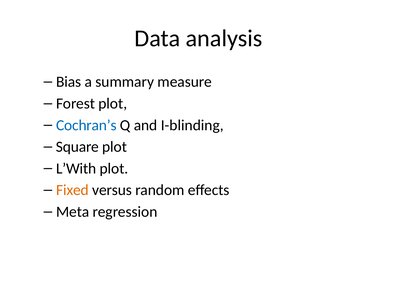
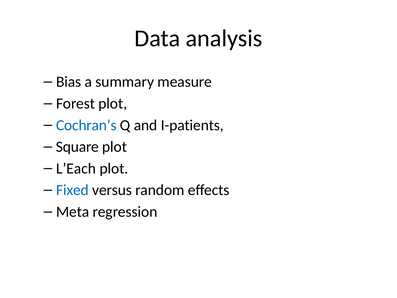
I-blinding: I-blinding -> I-patients (192, 125)
L’With: L’With -> L’Each (76, 168)
Fixed colour: orange -> blue (72, 190)
